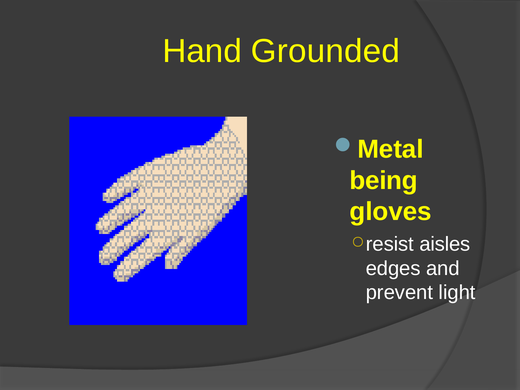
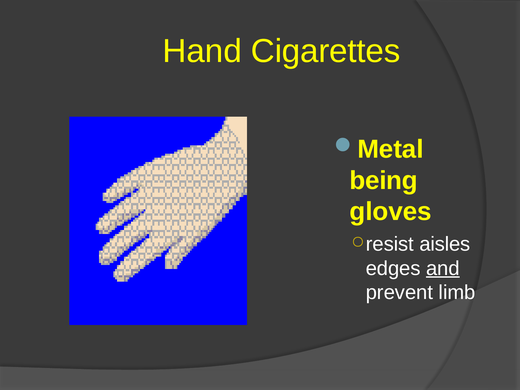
Grounded: Grounded -> Cigarettes (326, 51)
and underline: none -> present (443, 268)
light: light -> limb (457, 293)
